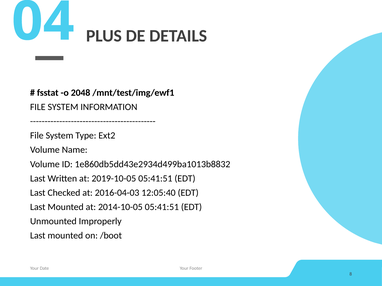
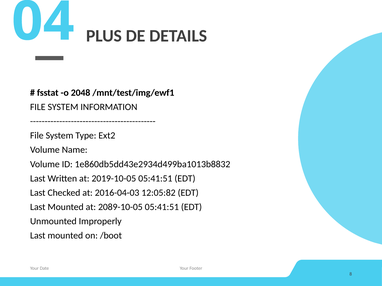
12:05:40: 12:05:40 -> 12:05:82 (159, 193)
2014-10-05: 2014-10-05 -> 2089-10-05 (120, 207)
